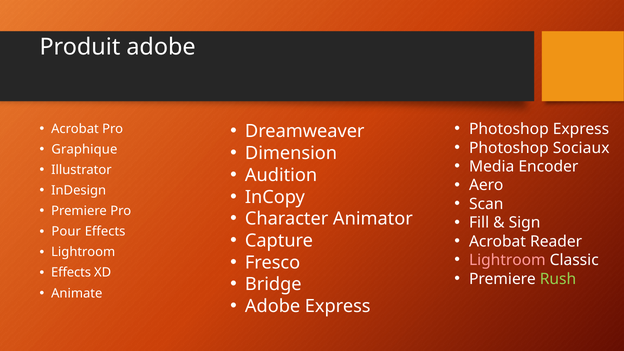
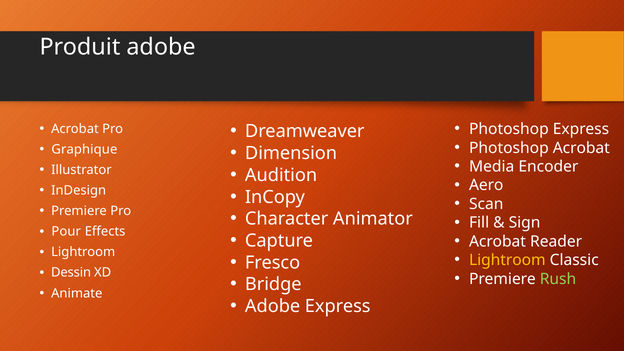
Photoshop Sociaux: Sociaux -> Acrobat (581, 148)
Lightroom colour: pink -> yellow (507, 260)
Effects: Effects -> Dessin (71, 273)
